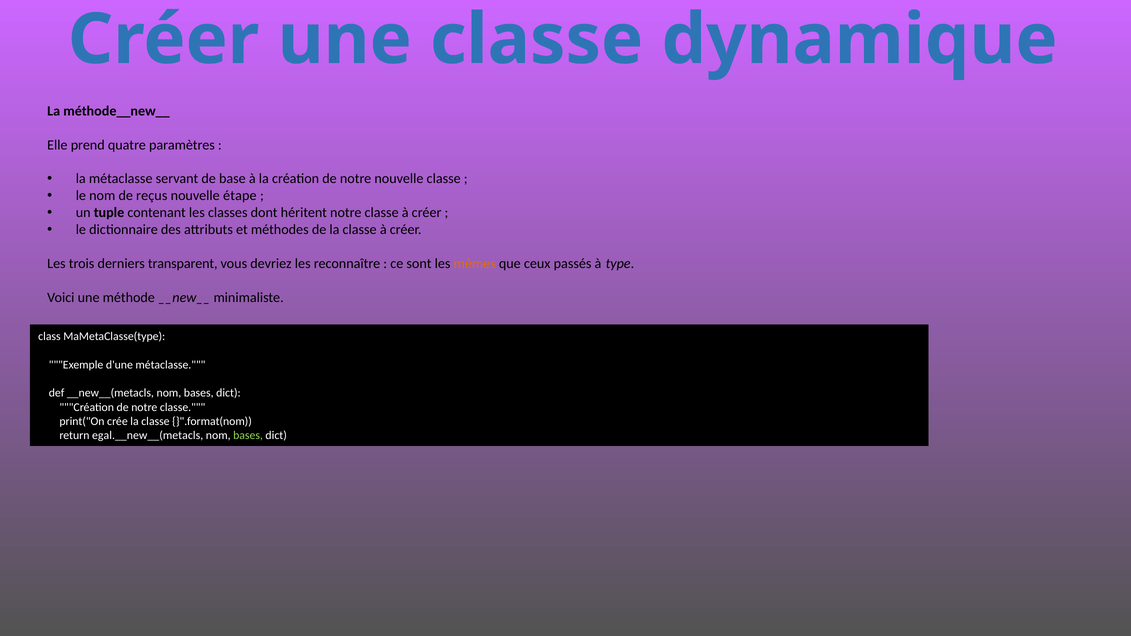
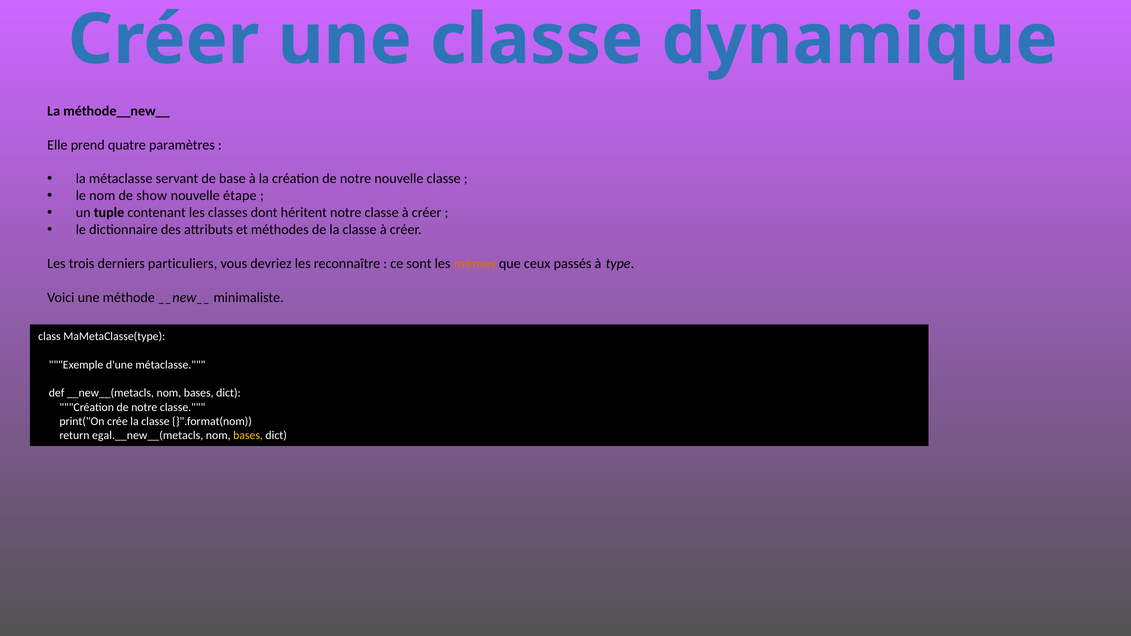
reçus: reçus -> show (152, 196)
transparent: transparent -> particuliers (183, 264)
bases colour: light green -> yellow (248, 436)
